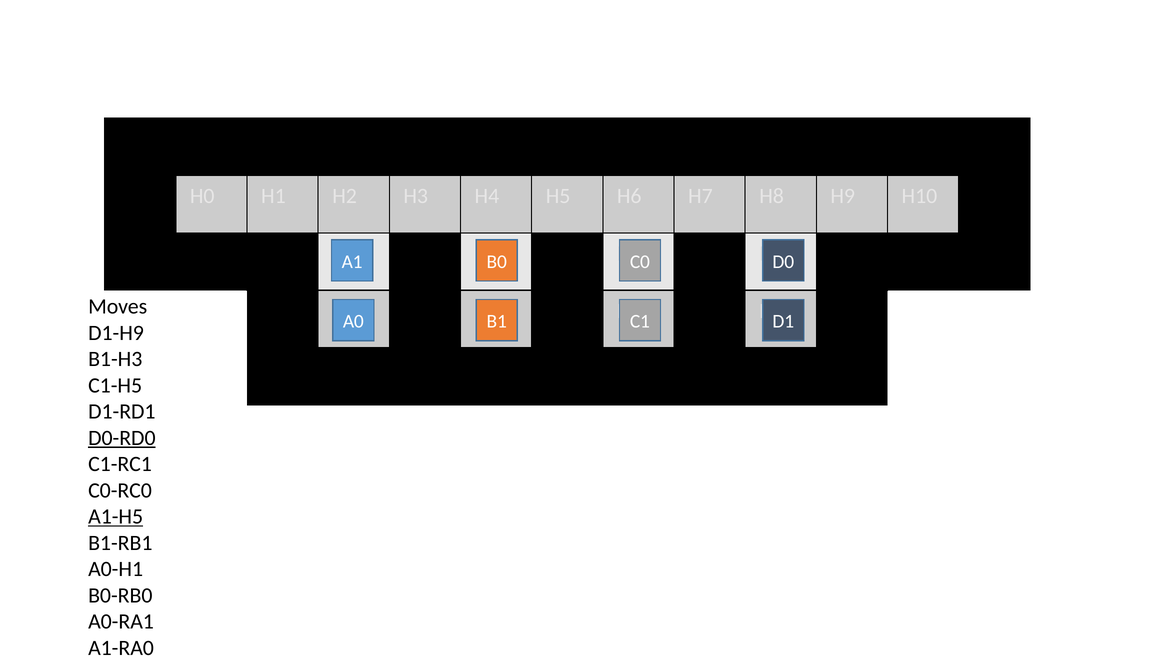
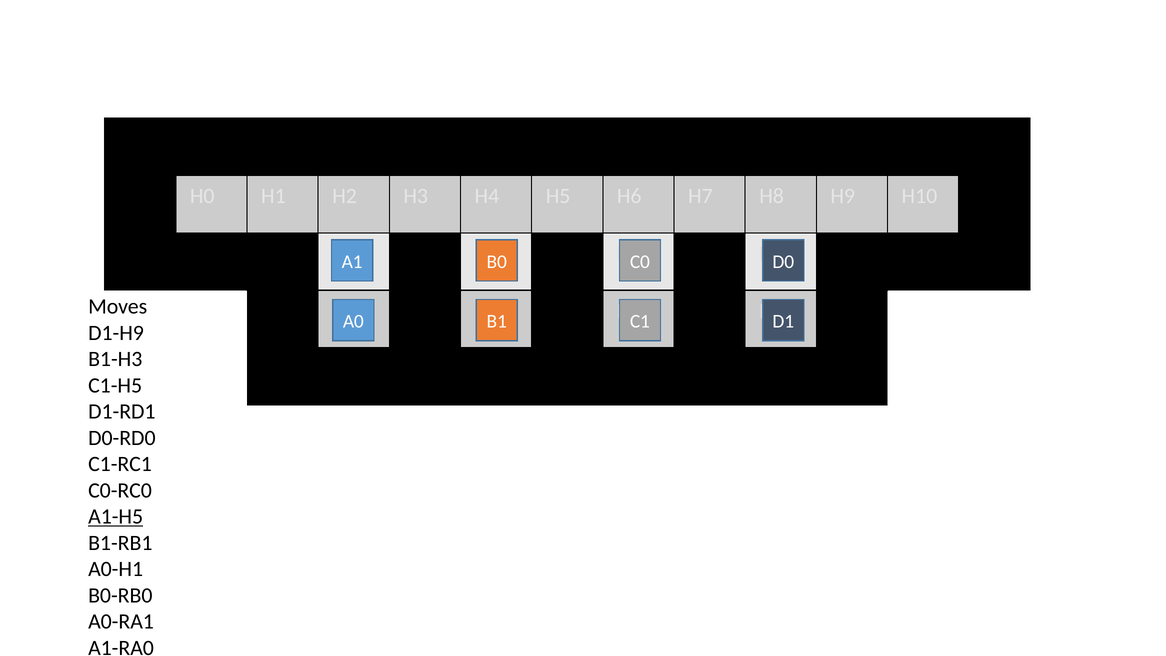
D0-RD0 underline: present -> none (122, 438)
